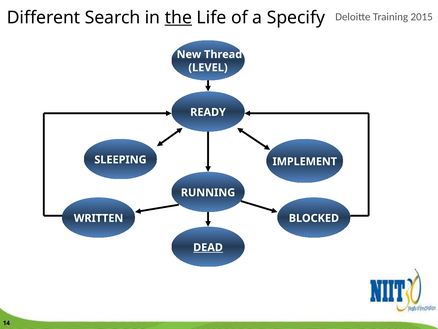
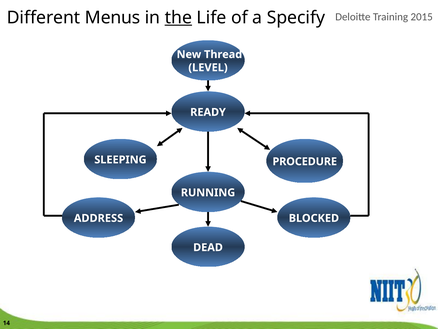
Search: Search -> Menus (113, 18)
IMPLEMENT: IMPLEMENT -> PROCEDURE (305, 161)
WRITTEN: WRITTEN -> ADDRESS (98, 218)
DEAD underline: present -> none (208, 247)
